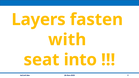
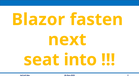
Layers: Layers -> Blazor (38, 20)
with: with -> next (67, 40)
